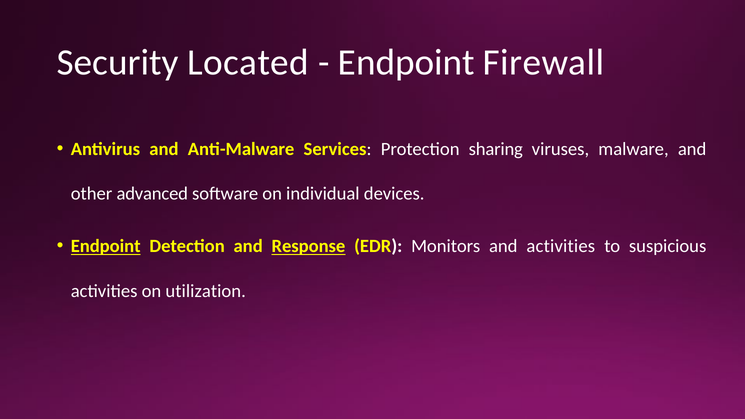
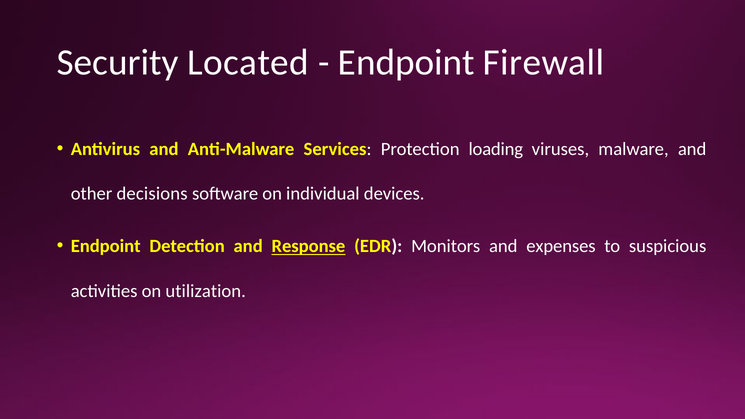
sharing: sharing -> loading (496, 149)
advanced: advanced -> decisions (152, 194)
Endpoint underline: present -> none (106, 246)
and activities: activities -> expenses (561, 246)
